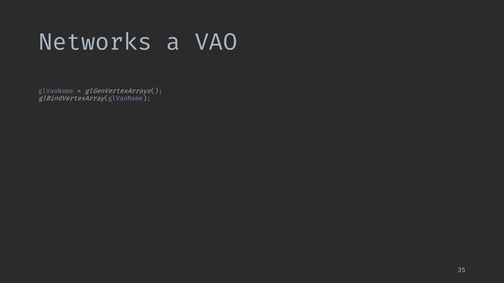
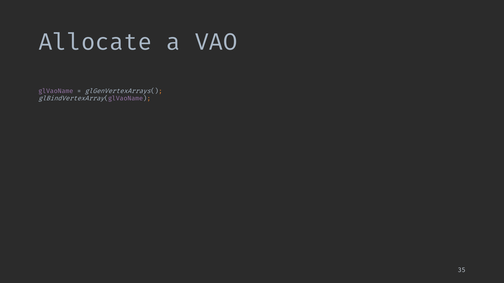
Networks: Networks -> Allocate (95, 42)
